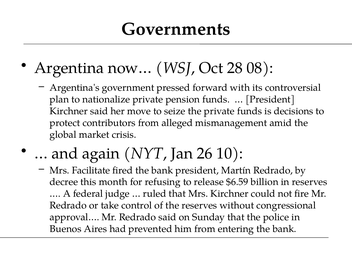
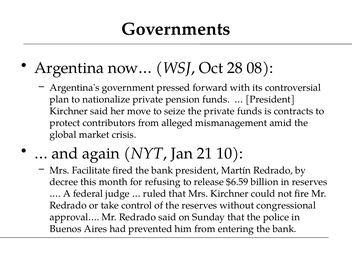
decisions: decisions -> contracts (294, 111)
26: 26 -> 21 (205, 153)
